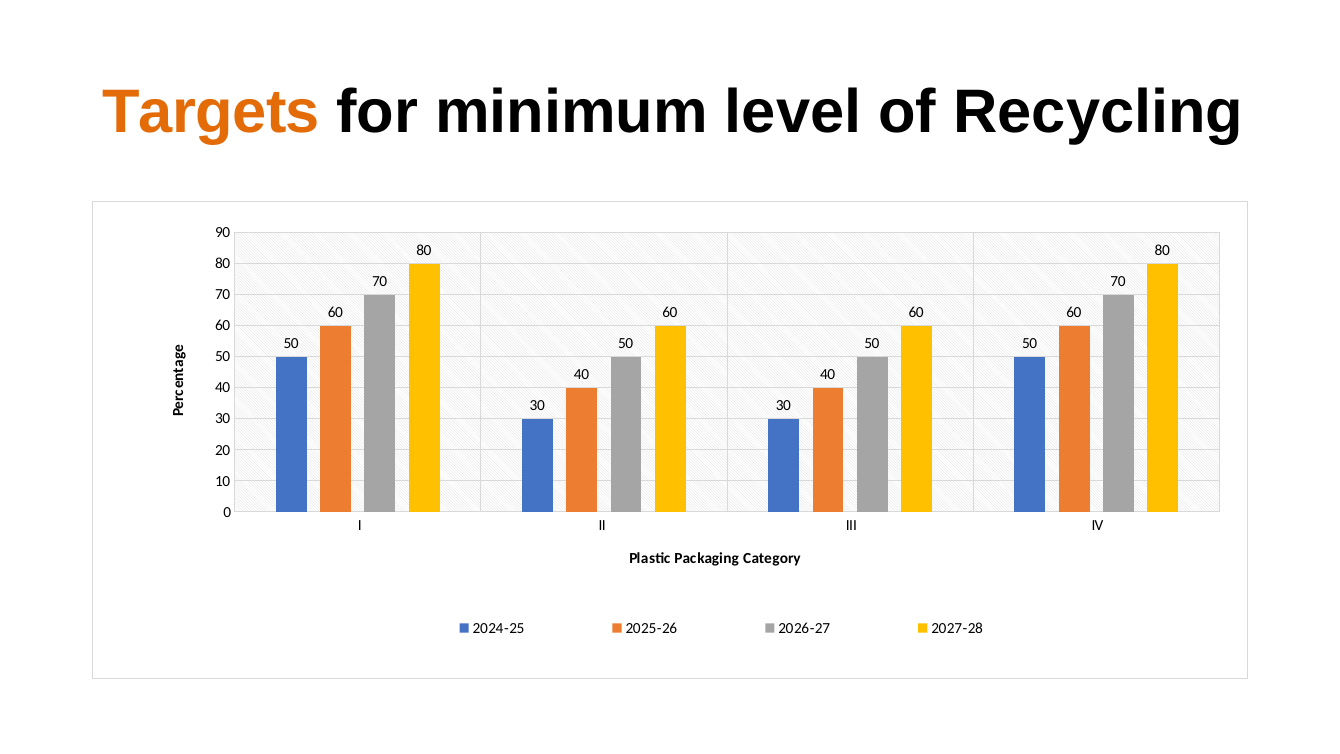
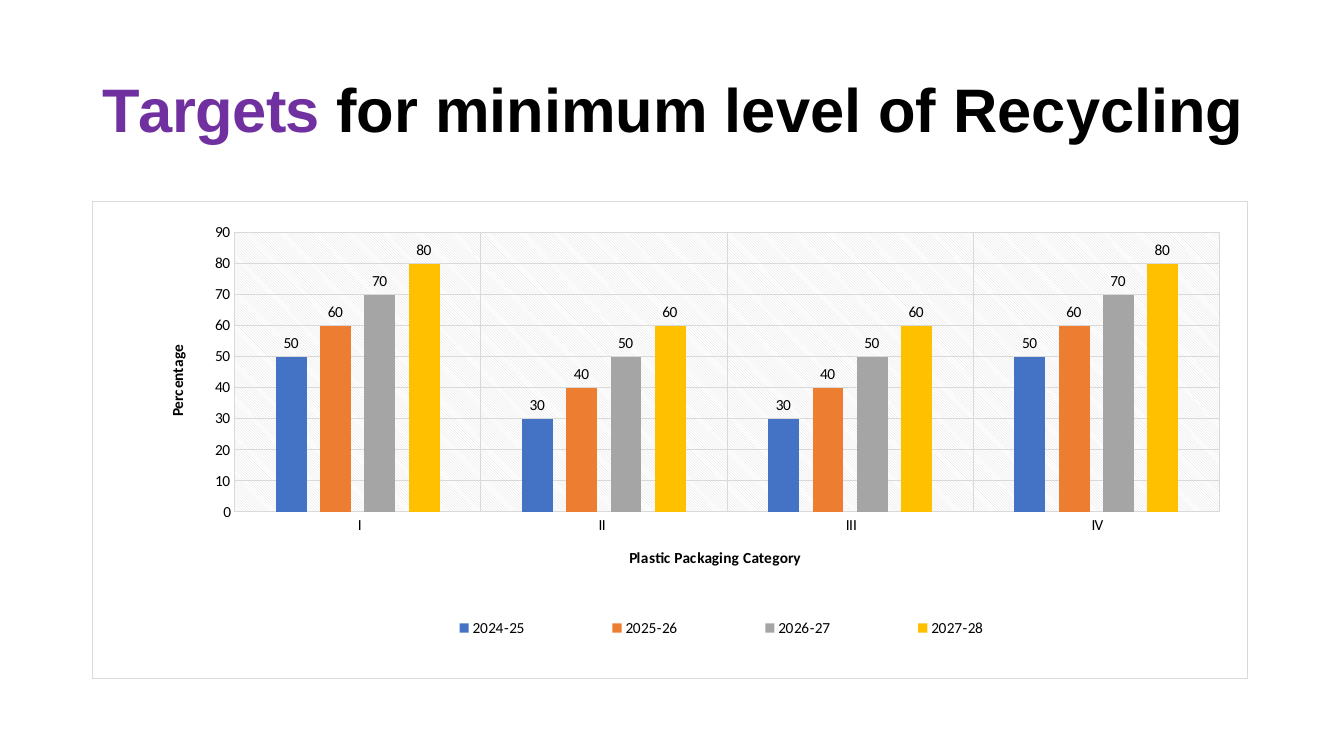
Targets colour: orange -> purple (211, 113)
